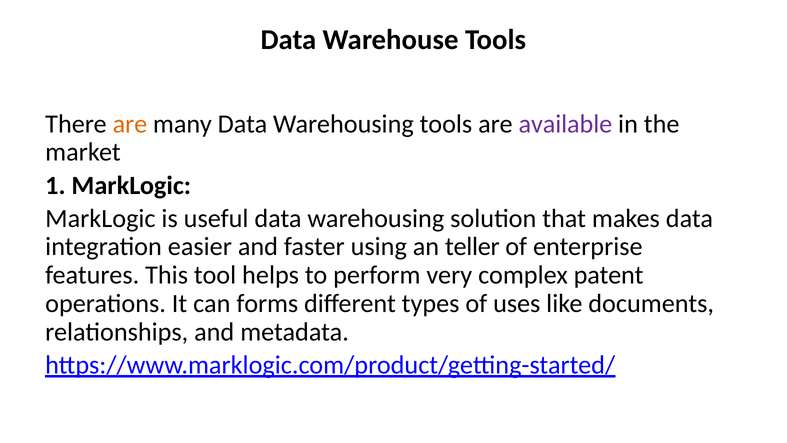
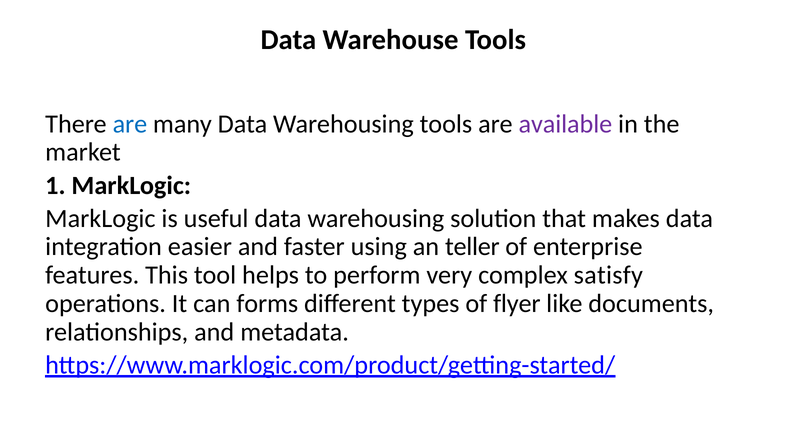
are colour: orange -> blue (130, 124)
patent: patent -> satisfy (608, 275)
uses: uses -> flyer (517, 303)
